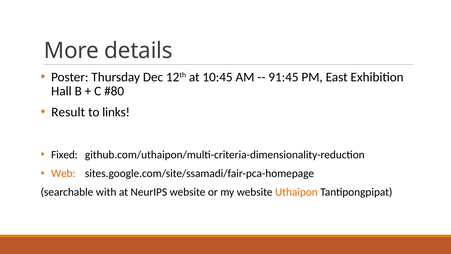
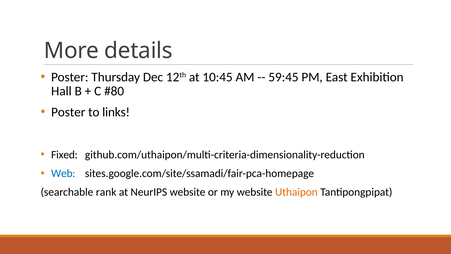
91:45: 91:45 -> 59:45 (283, 77)
Result: Result -> Poster (68, 112)
Web colour: orange -> blue (63, 173)
with: with -> rank (106, 192)
